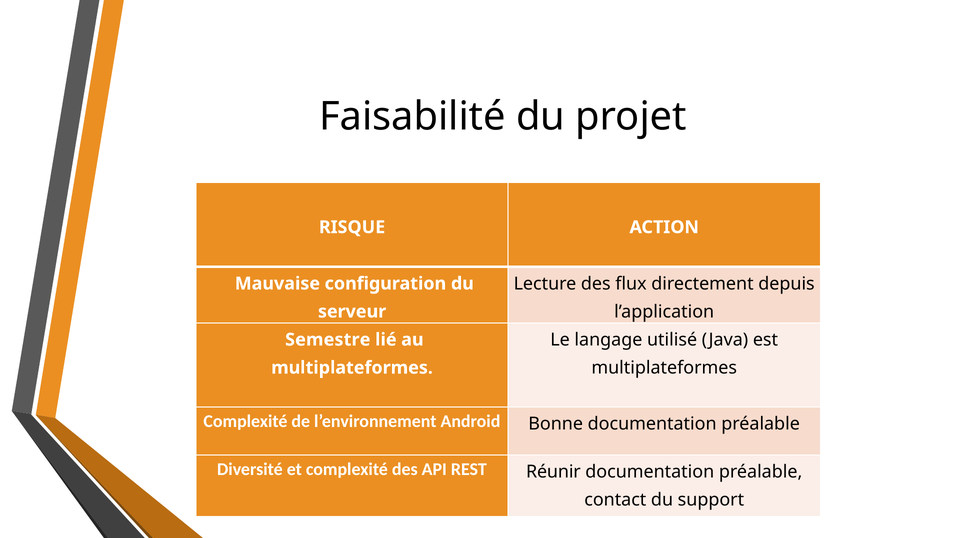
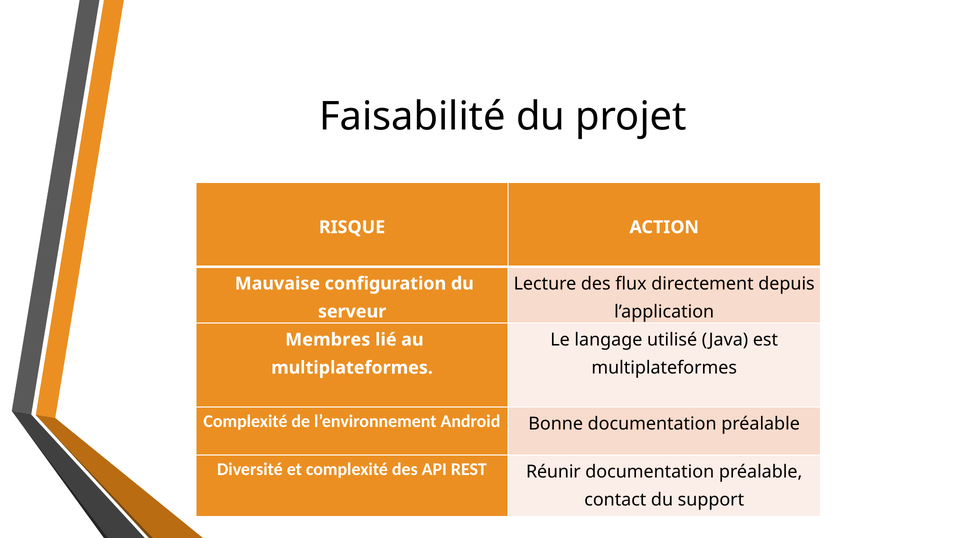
Semestre: Semestre -> Membres (328, 340)
